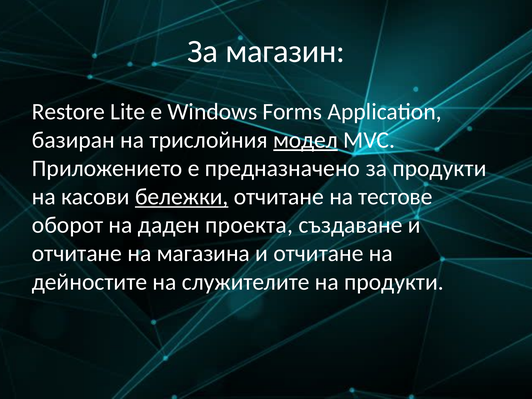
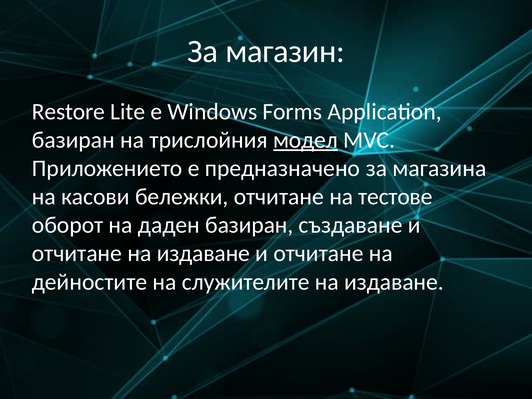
за продукти: продукти -> магазина (439, 168)
бележки underline: present -> none (182, 197)
даден проекта: проекта -> базиран (249, 225)
отчитане на магазина: магазина -> издаване (203, 254)
служителите на продукти: продукти -> издаване (394, 282)
